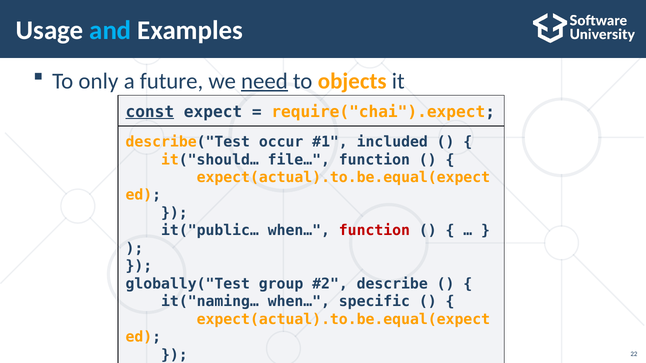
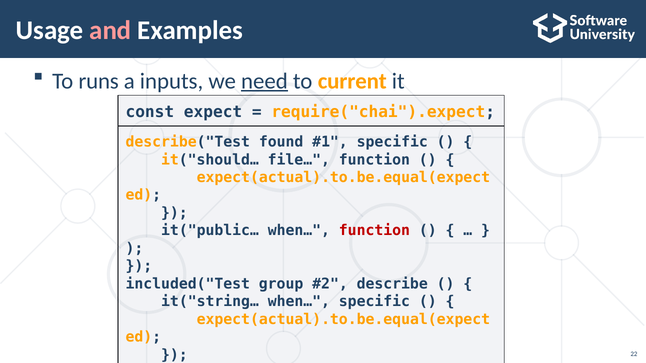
and colour: light blue -> pink (110, 31)
only: only -> runs (99, 81)
future: future -> inputs (172, 81)
objects: objects -> current (352, 81)
const underline: present -> none (150, 112)
occur: occur -> found (281, 142)
included: included -> specific (392, 142)
globally("Test: globally("Test -> included("Test (188, 284)
it("naming…: it("naming… -> it("string… (210, 302)
